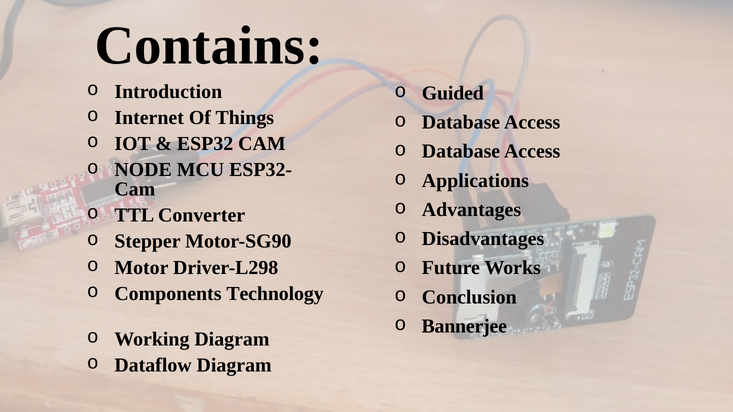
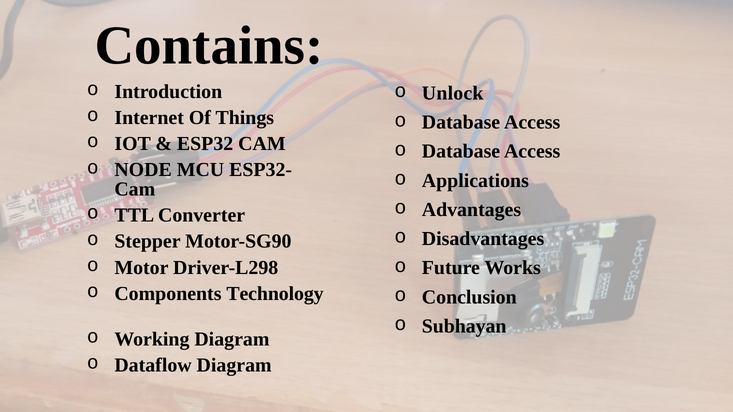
Guided: Guided -> Unlock (453, 93)
Bannerjee: Bannerjee -> Subhayan (464, 326)
